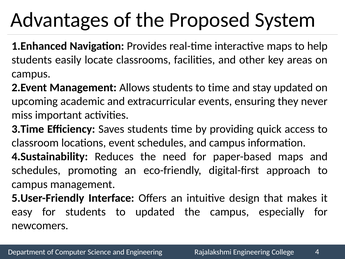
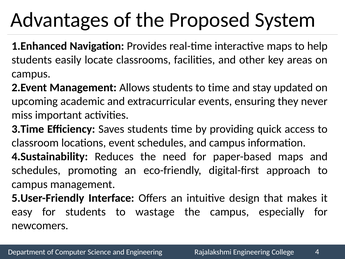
to updated: updated -> wastage (155, 212)
